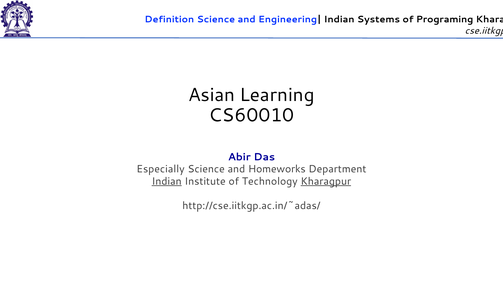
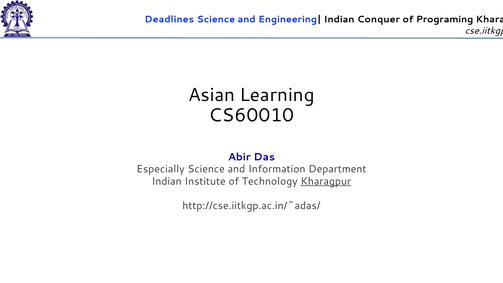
Definition: Definition -> Deadlines (169, 19)
Systems: Systems -> Conquer (378, 19)
Homeworks: Homeworks -> Information (277, 169)
Indian underline: present -> none (167, 181)
